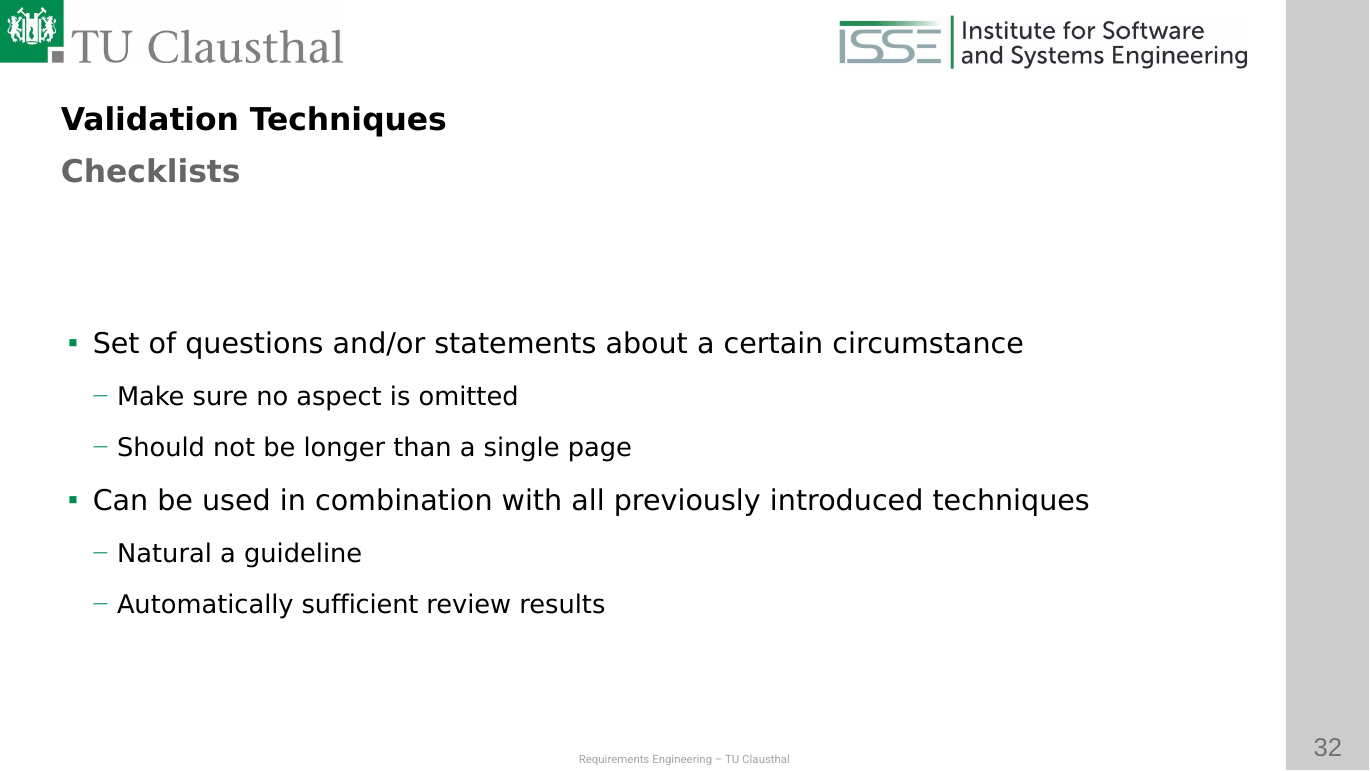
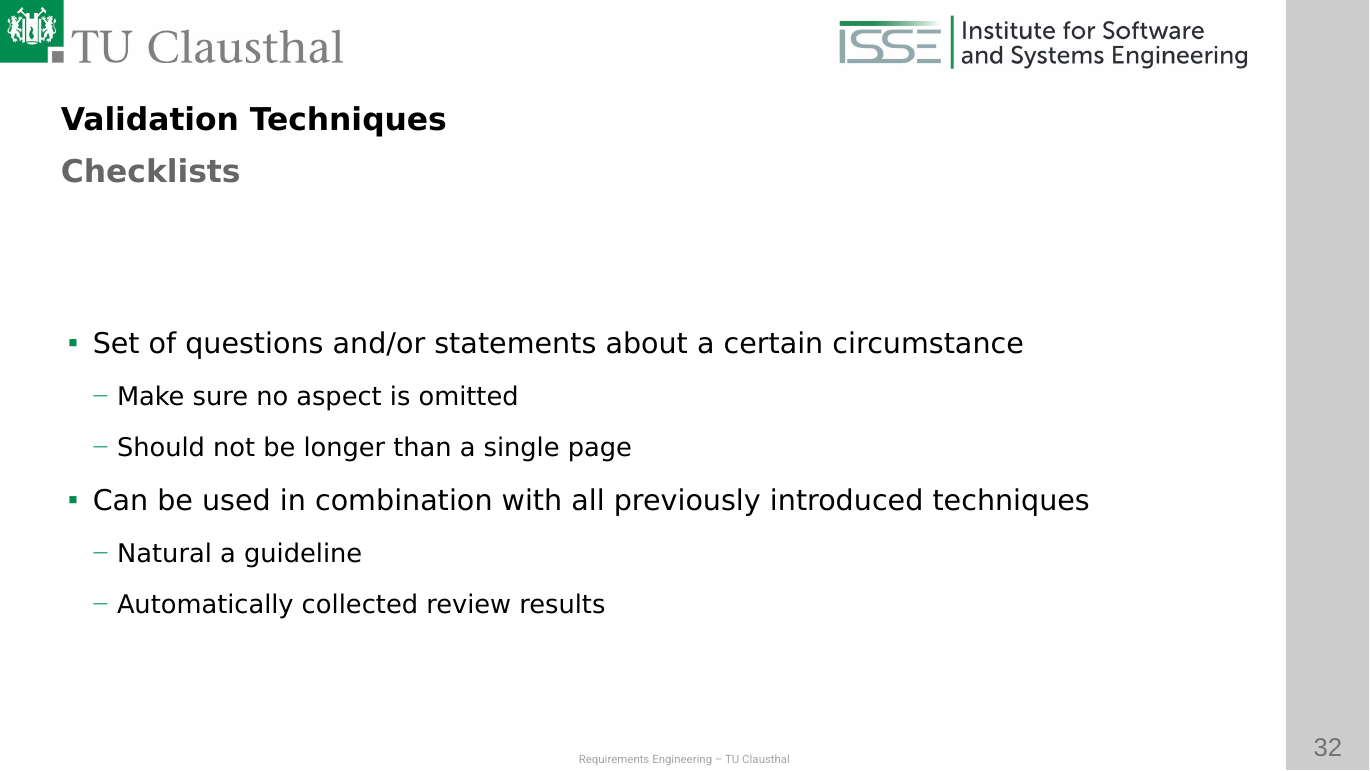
sufficient: sufficient -> collected (360, 604)
